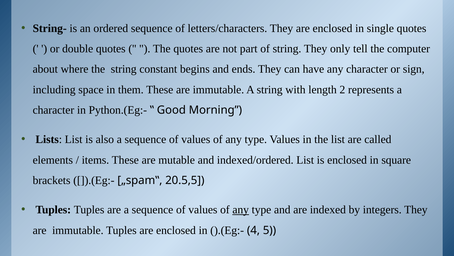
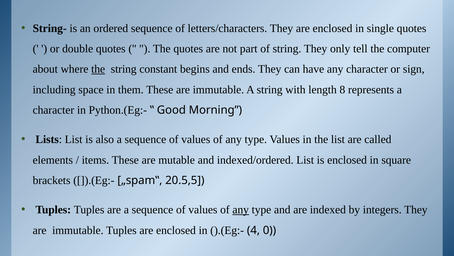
the underline: none -> present (98, 69)
2: 2 -> 8 (342, 89)
5: 5 -> 0 (269, 230)
